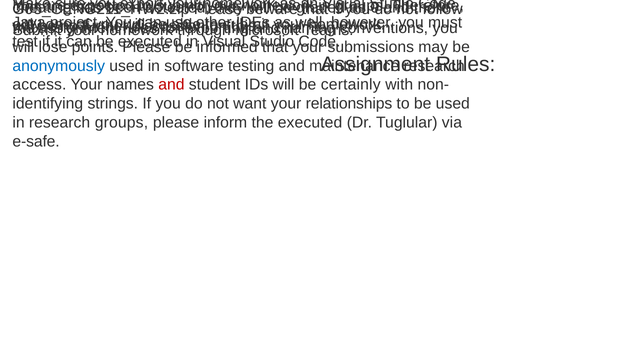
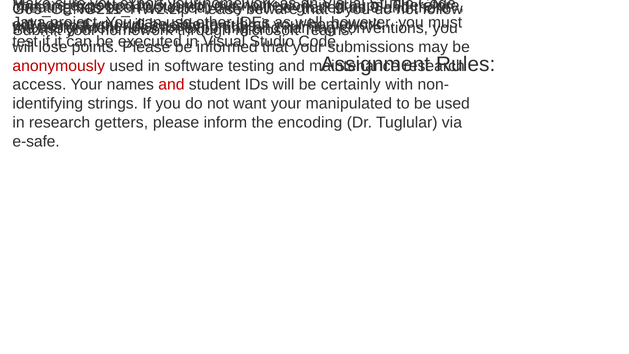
anonymously colour: blue -> red (59, 66)
relationships: relationships -> manipulated (349, 104)
research groups: groups -> getters (121, 122)
the executed: executed -> encoding (310, 122)
